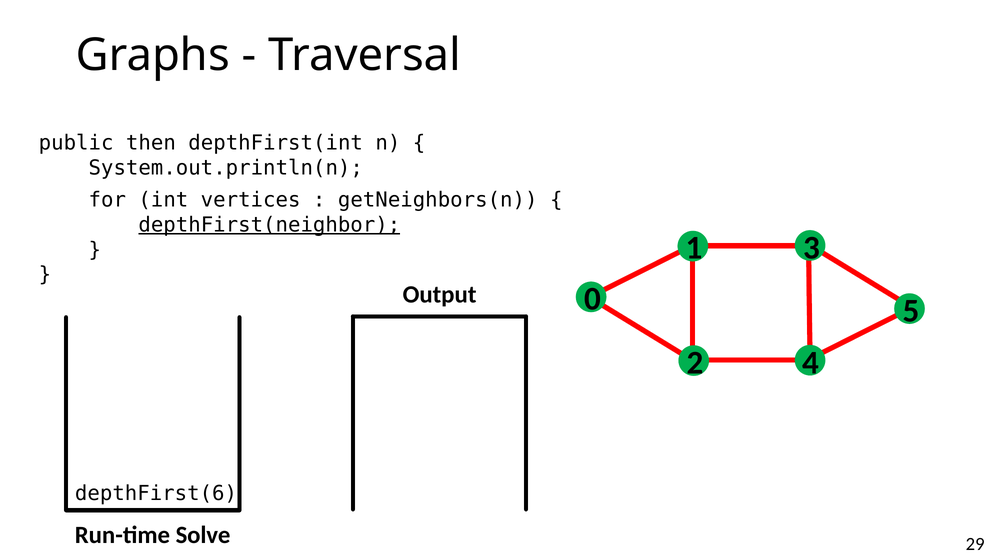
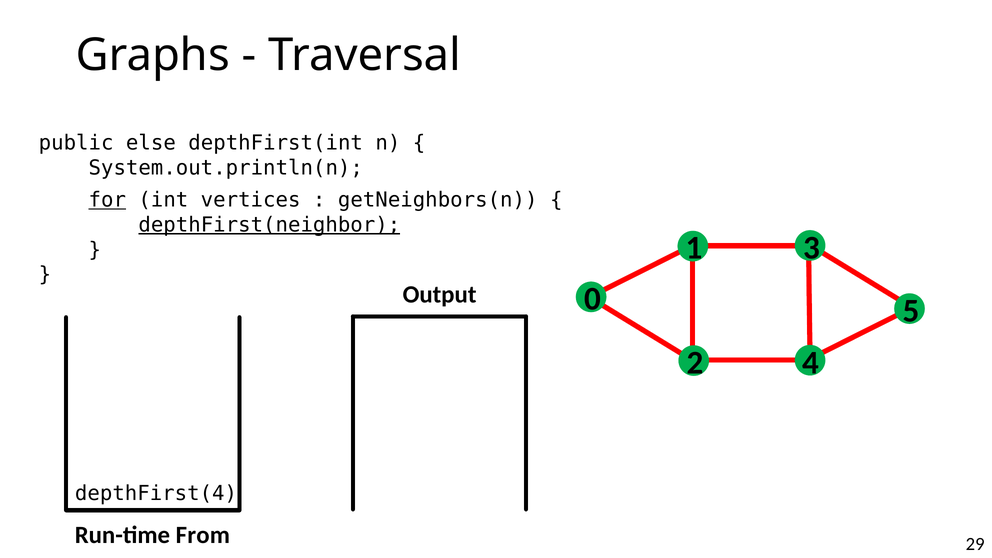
then: then -> else (151, 143)
for underline: none -> present (107, 200)
depthFirst(6: depthFirst(6 -> depthFirst(4 (156, 493)
Solve: Solve -> From (203, 535)
